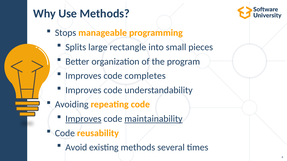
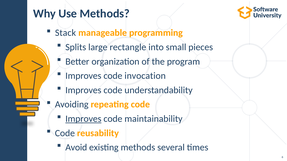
Stops: Stops -> Stack (65, 33)
completes: completes -> invocation (145, 76)
maintainability underline: present -> none (154, 119)
